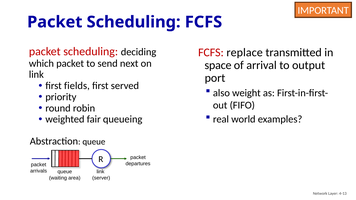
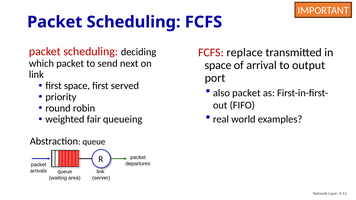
first fields: fields -> space (77, 86)
also weight: weight -> packet (246, 93)
